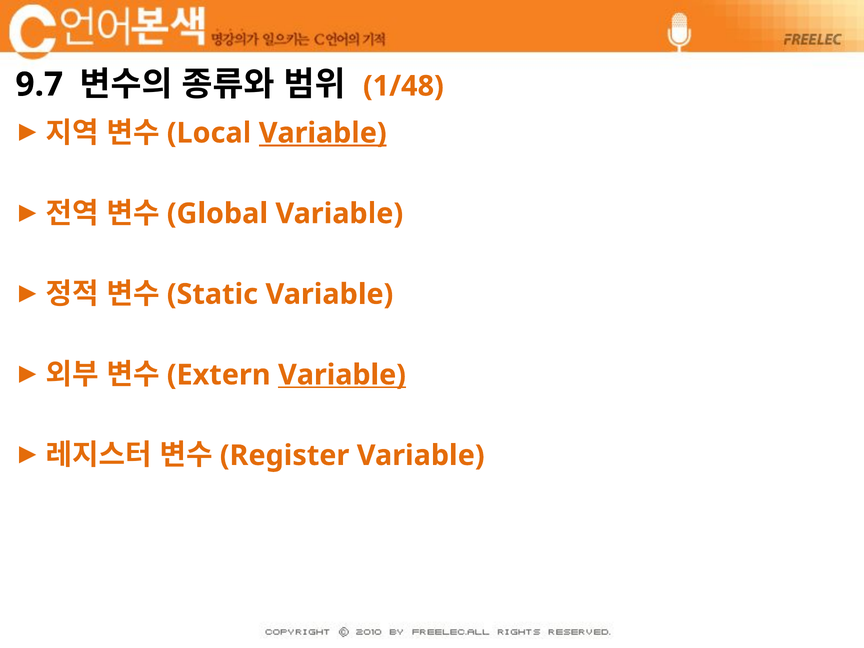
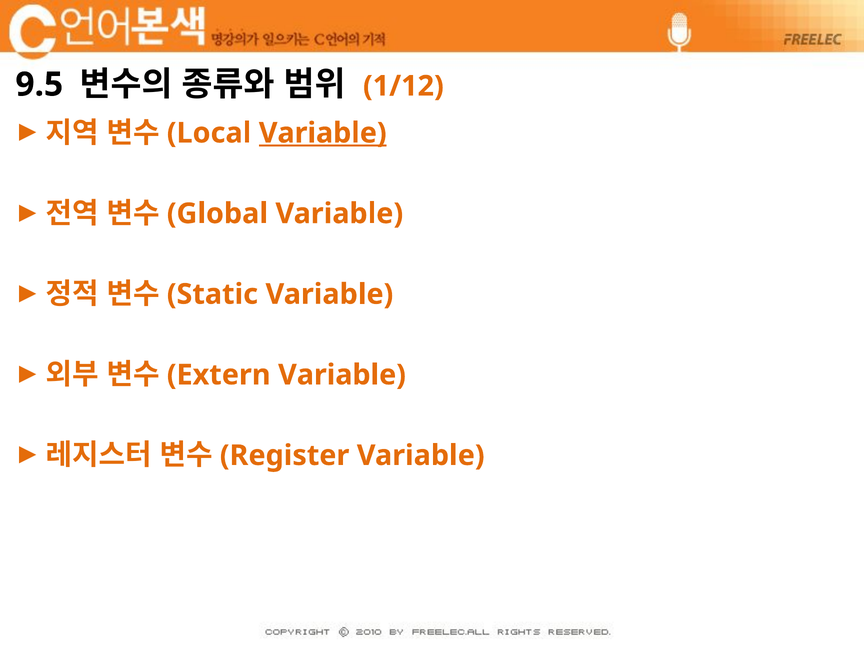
9.7: 9.7 -> 9.5 (39, 85)
1/48: 1/48 -> 1/12 (403, 86)
Variable underline: present -> none (342, 375)
